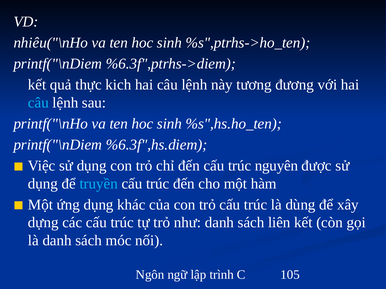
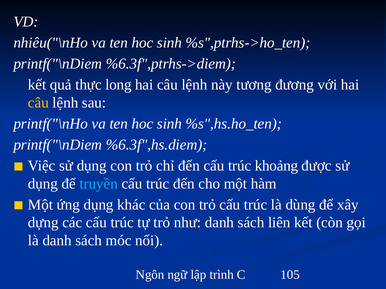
kich: kich -> long (118, 85)
câu colour: light blue -> yellow (38, 103)
nguyên: nguyên -> khoảng (276, 166)
